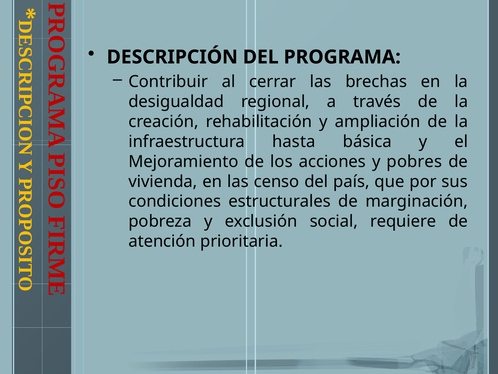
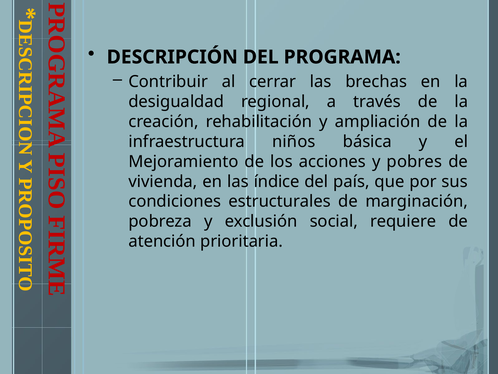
hasta: hasta -> niños (294, 141)
censo: censo -> índice (277, 181)
